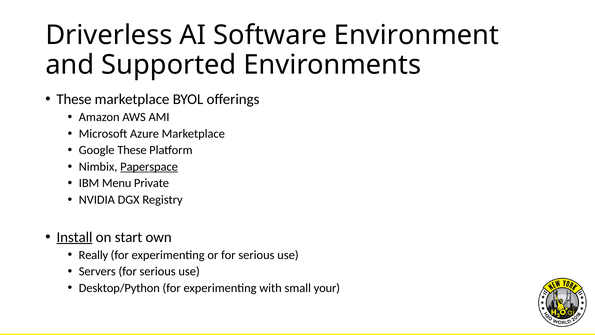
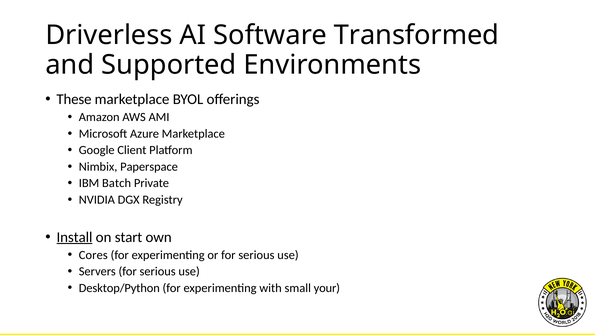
Environment: Environment -> Transformed (417, 35)
Google These: These -> Client (132, 150)
Paperspace underline: present -> none (149, 167)
Menu: Menu -> Batch (117, 183)
Really: Really -> Cores (93, 255)
